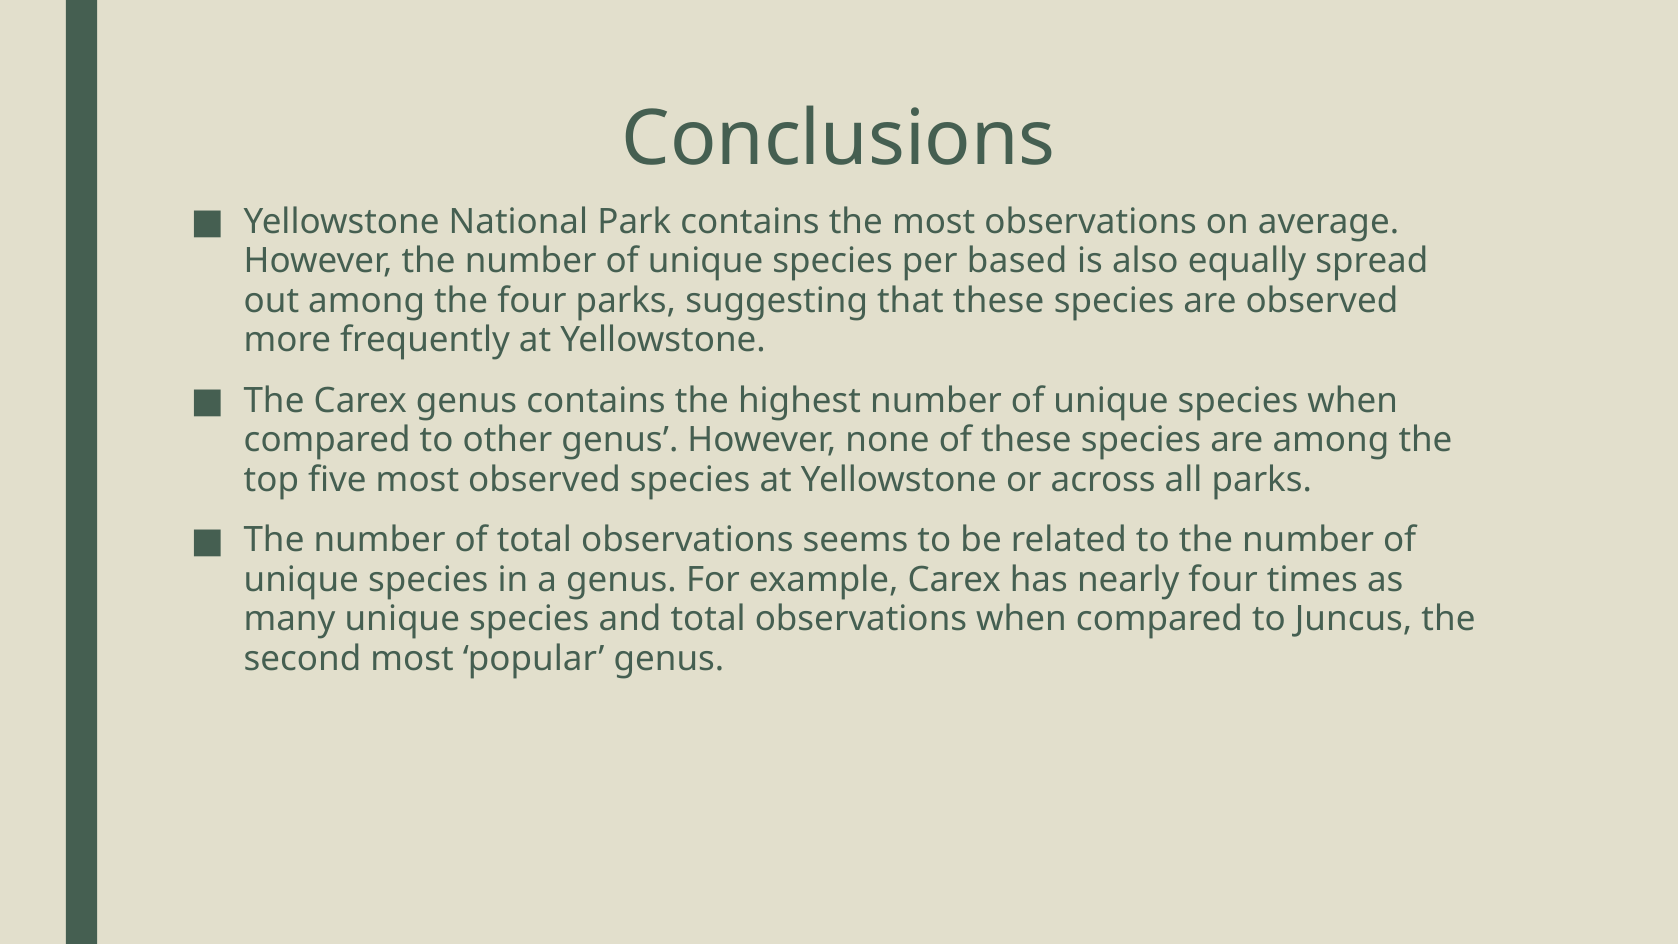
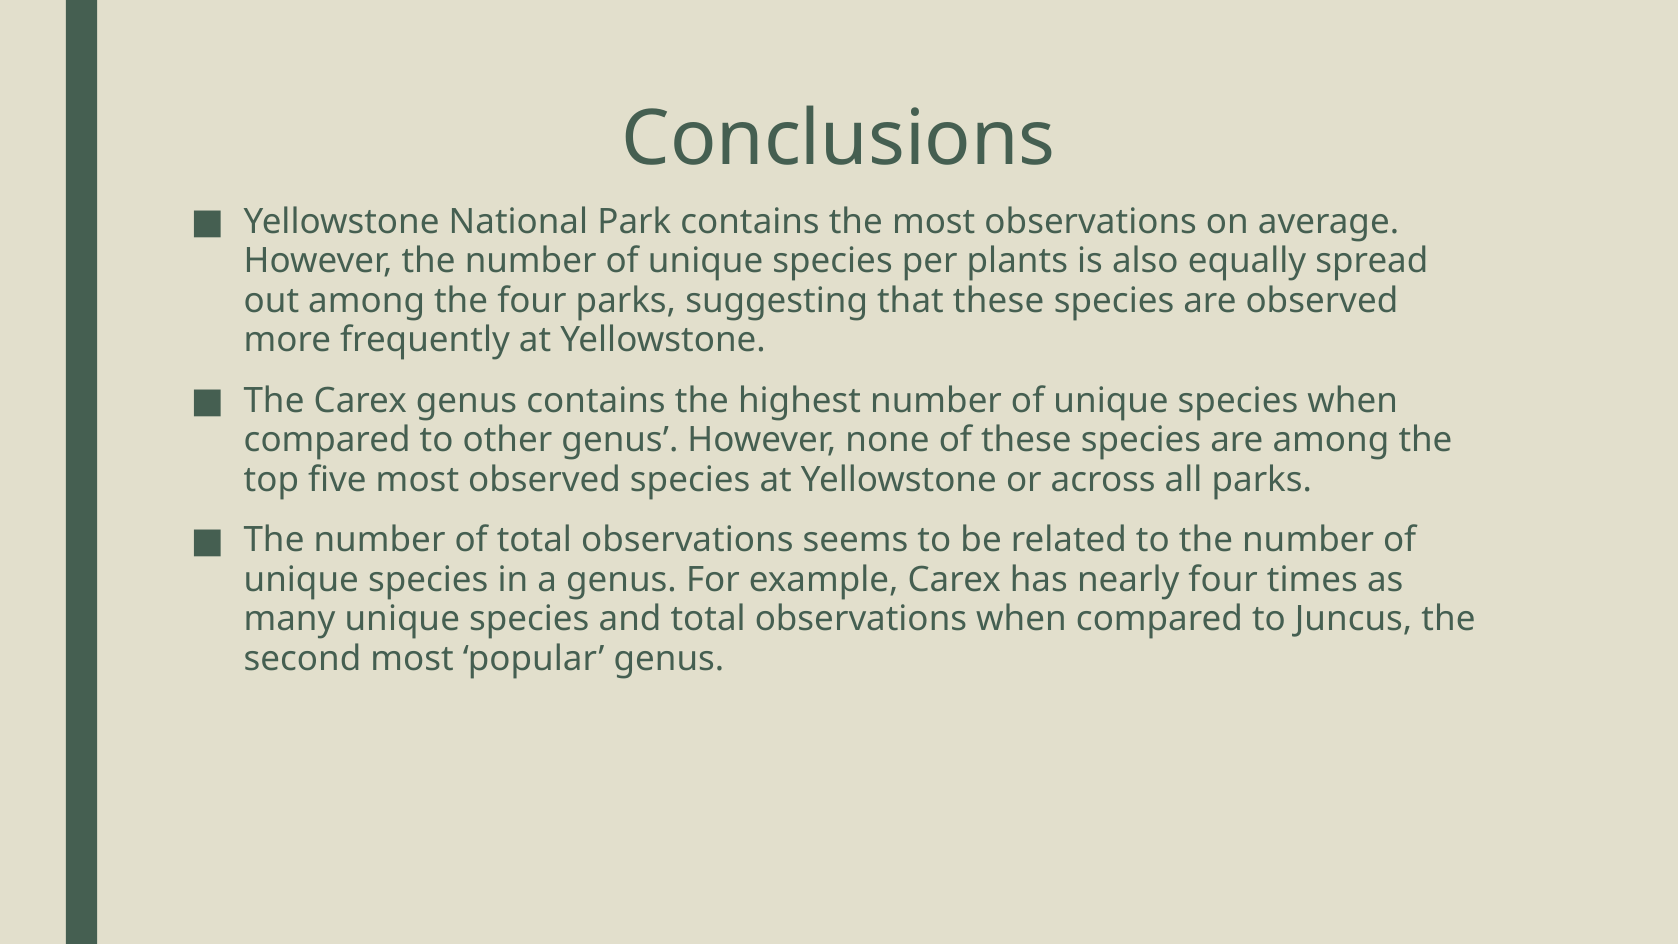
based: based -> plants (1017, 261)
